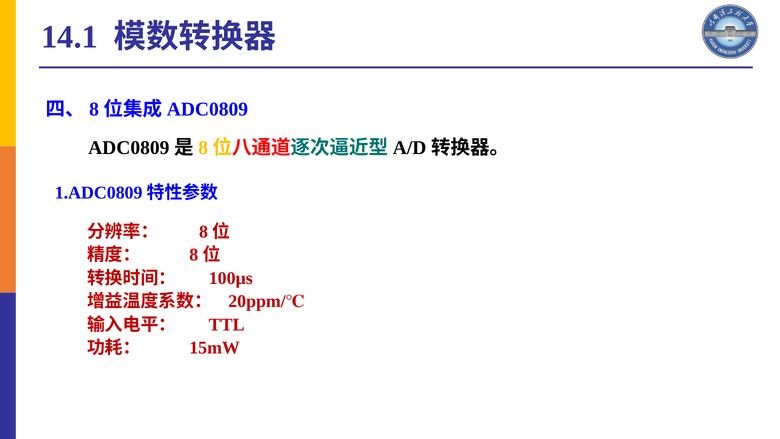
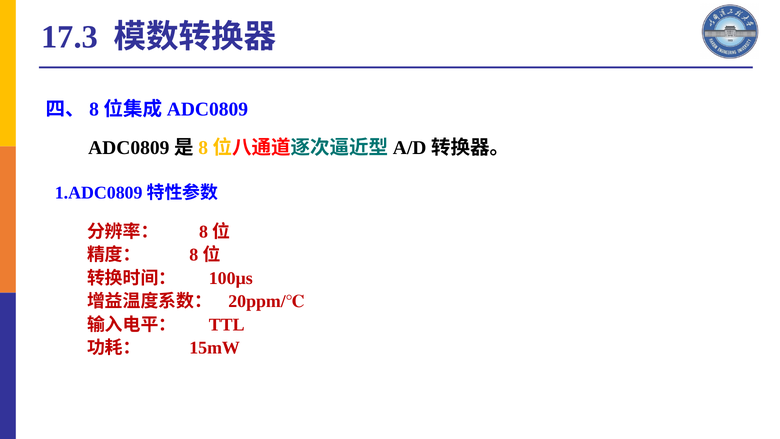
14.1: 14.1 -> 17.3 (70, 37)
